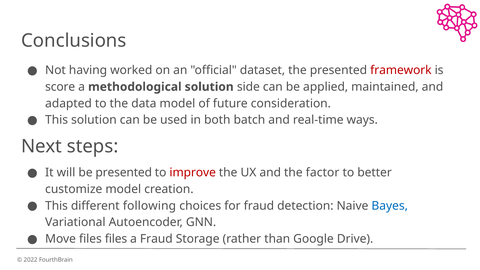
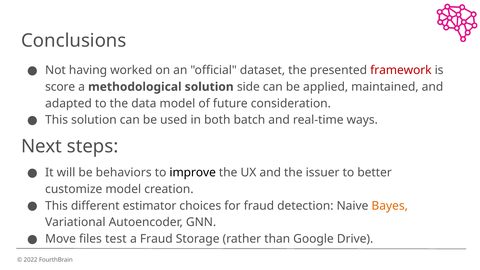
be presented: presented -> behaviors (124, 173)
improve colour: red -> black (193, 173)
factor: factor -> issuer (323, 173)
following: following -> estimator (150, 206)
Bayes colour: blue -> orange (390, 206)
files files: files -> test (116, 239)
